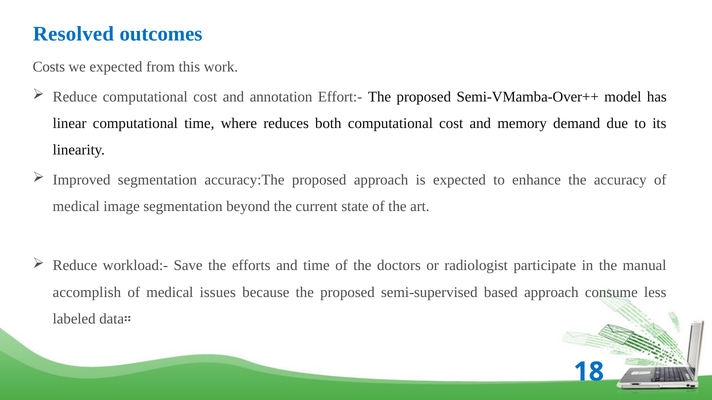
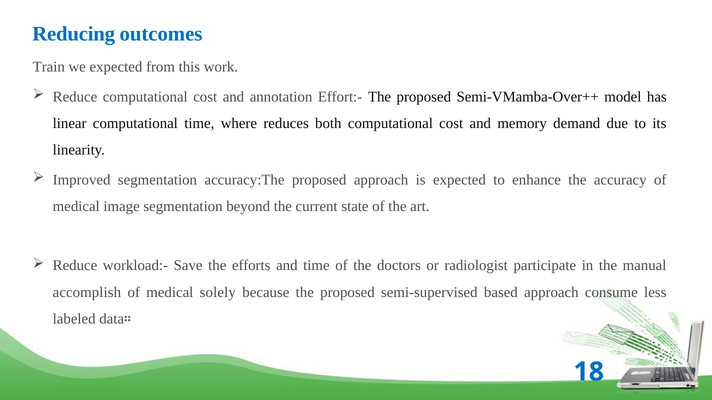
Resolved: Resolved -> Reducing (74, 34)
Costs: Costs -> Train (49, 67)
issues: issues -> solely (218, 293)
